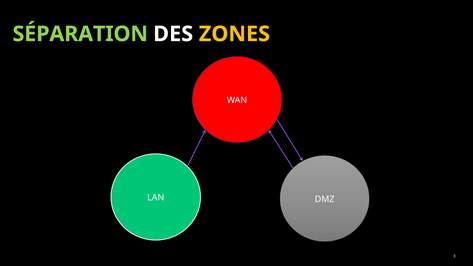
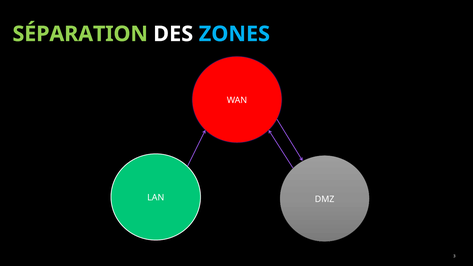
ZONES colour: yellow -> light blue (234, 34)
